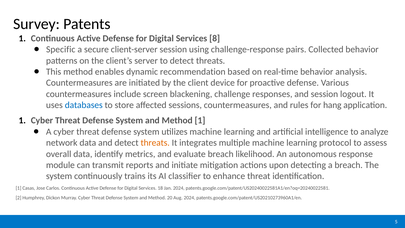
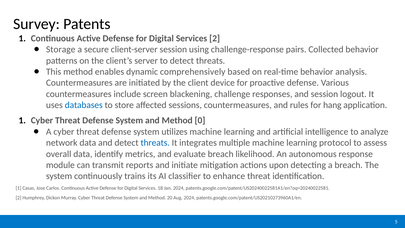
Services 8: 8 -> 2 (215, 38)
Specific: Specific -> Storage (61, 49)
recommendation: recommendation -> comprehensively (193, 72)
Method 1: 1 -> 0 (200, 120)
threats colour: orange -> blue (155, 143)
